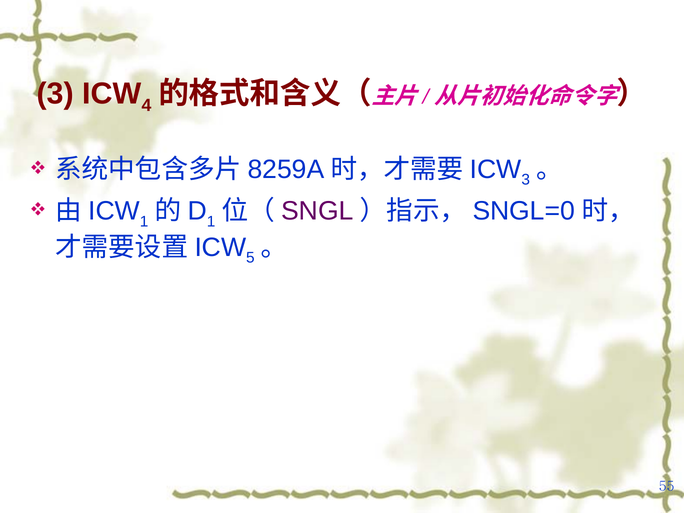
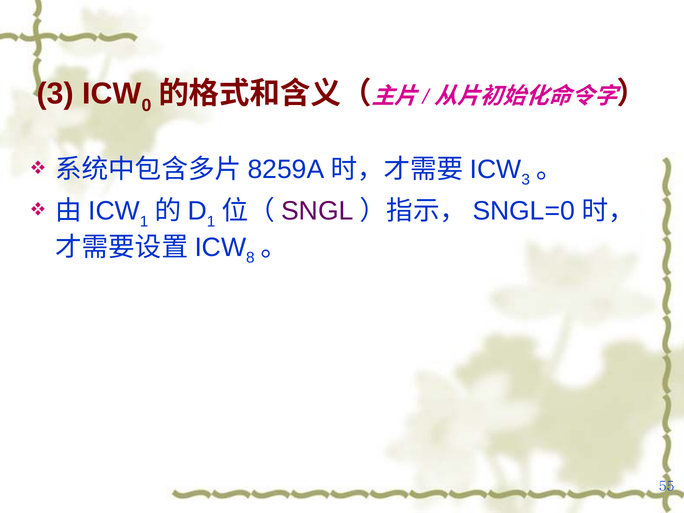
4: 4 -> 0 (146, 105)
5: 5 -> 8 (250, 258)
